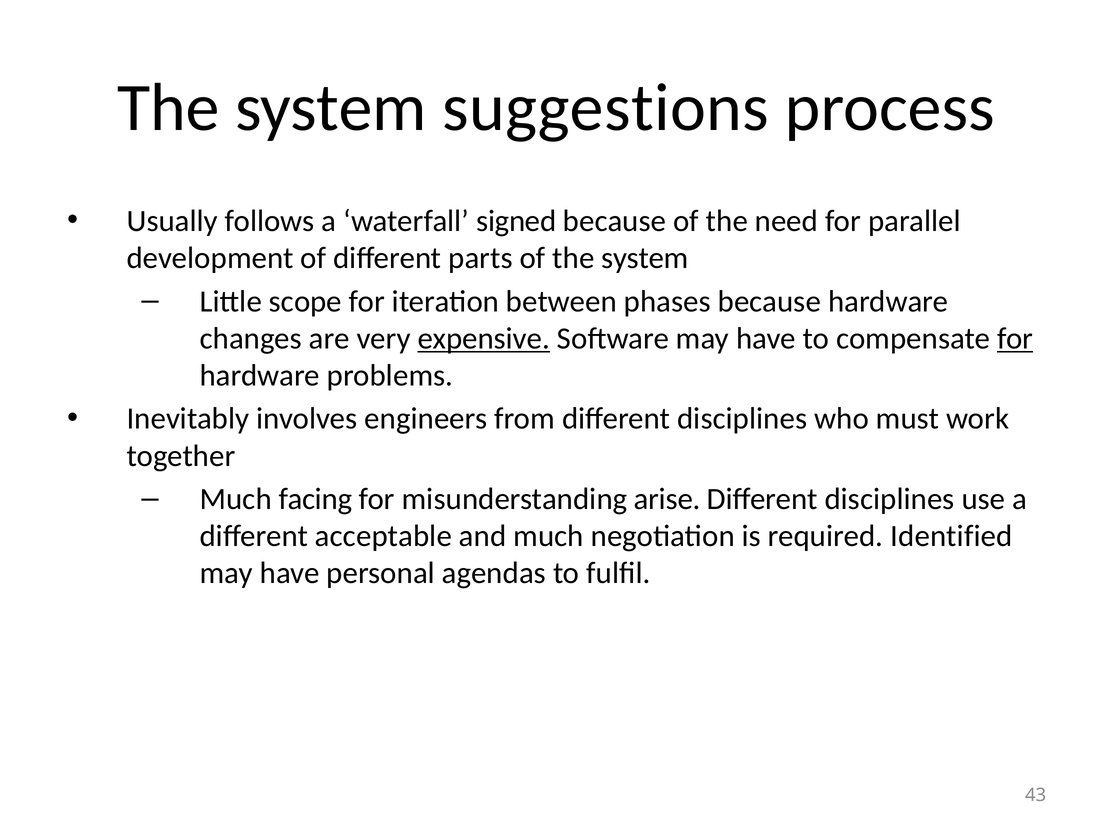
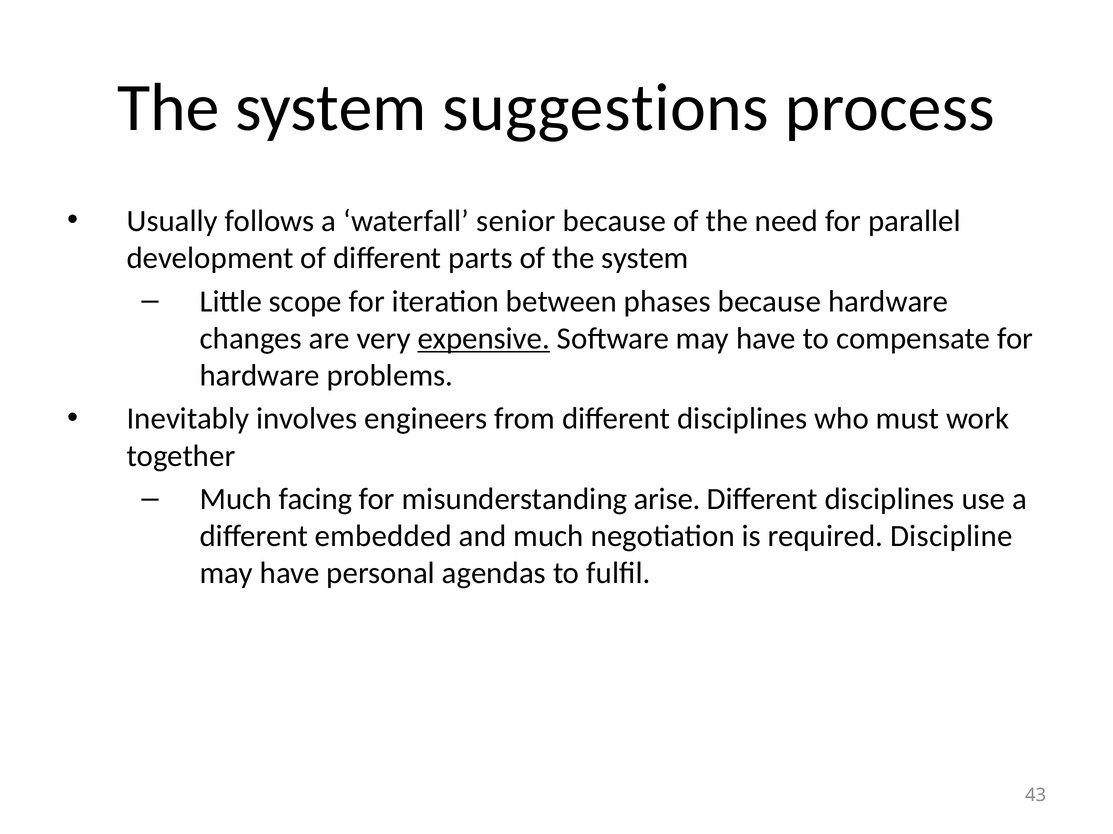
signed: signed -> senior (516, 221)
for underline: present -> none (1015, 339)
acceptable: acceptable -> embedded (383, 537)
Identified: Identified -> Discipline (951, 537)
